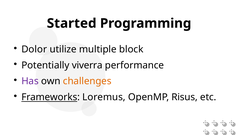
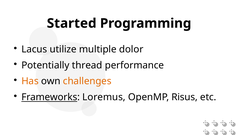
Dolor: Dolor -> Lacus (34, 49)
block: block -> dolor (131, 49)
viverra: viverra -> thread (87, 65)
Has colour: purple -> orange (30, 81)
